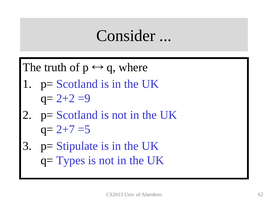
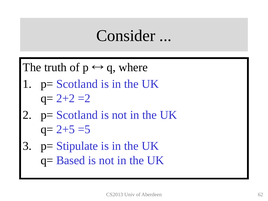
=9: =9 -> =2 (84, 98)
2+7: 2+7 -> 2+5 (66, 129)
Types: Types -> Based (71, 160)
